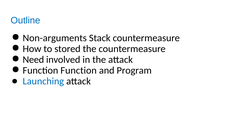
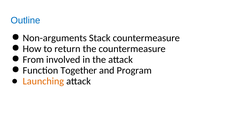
stored: stored -> return (67, 49)
Need: Need -> From (33, 60)
Function Function: Function -> Together (79, 71)
Launching colour: blue -> orange (43, 82)
